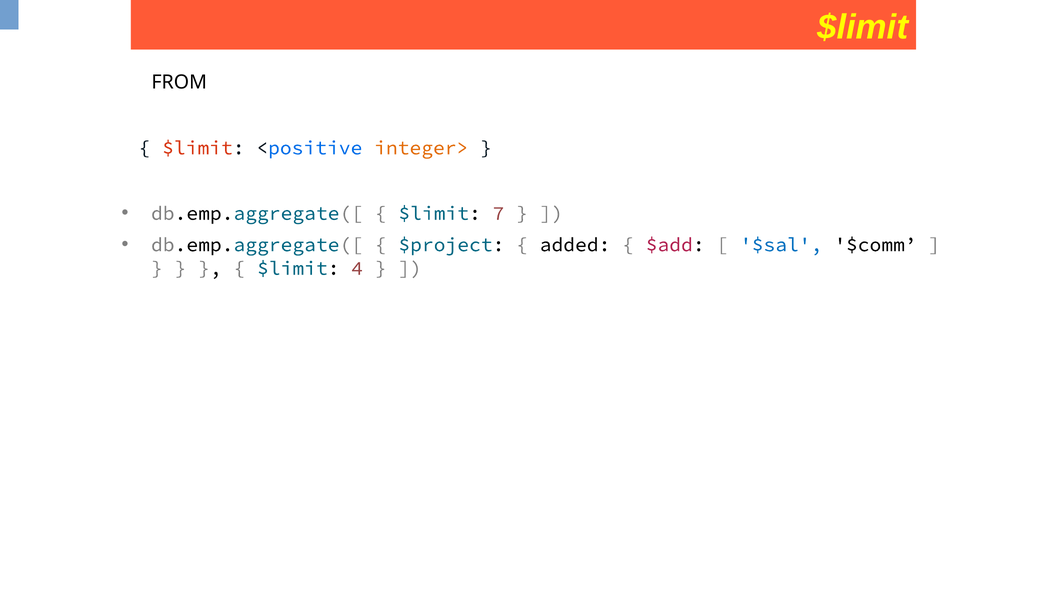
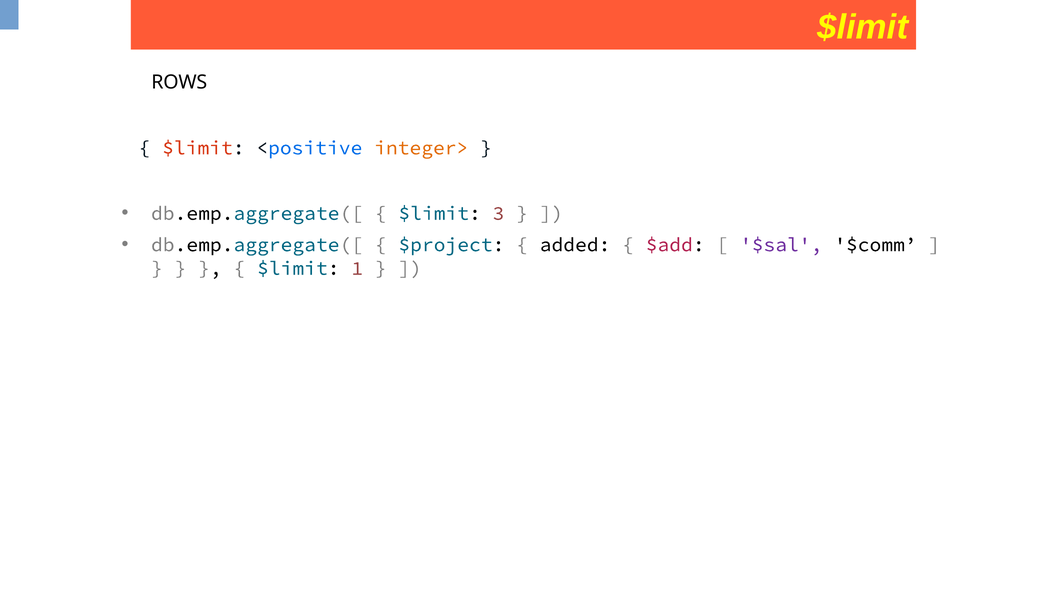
FROM: FROM -> ROWS (179, 82)
7: 7 -> 3 (498, 213)
$sal colour: blue -> purple (781, 245)
4: 4 -> 1 (357, 268)
